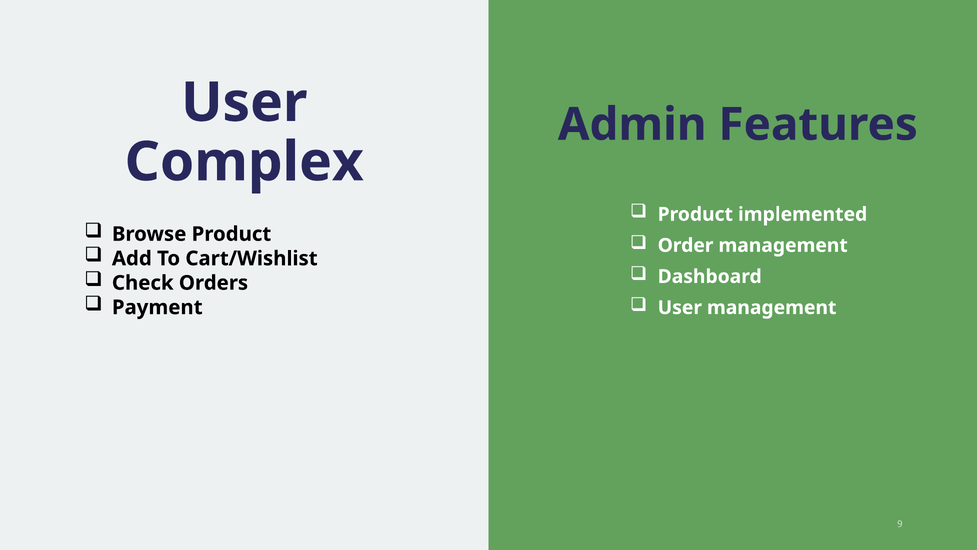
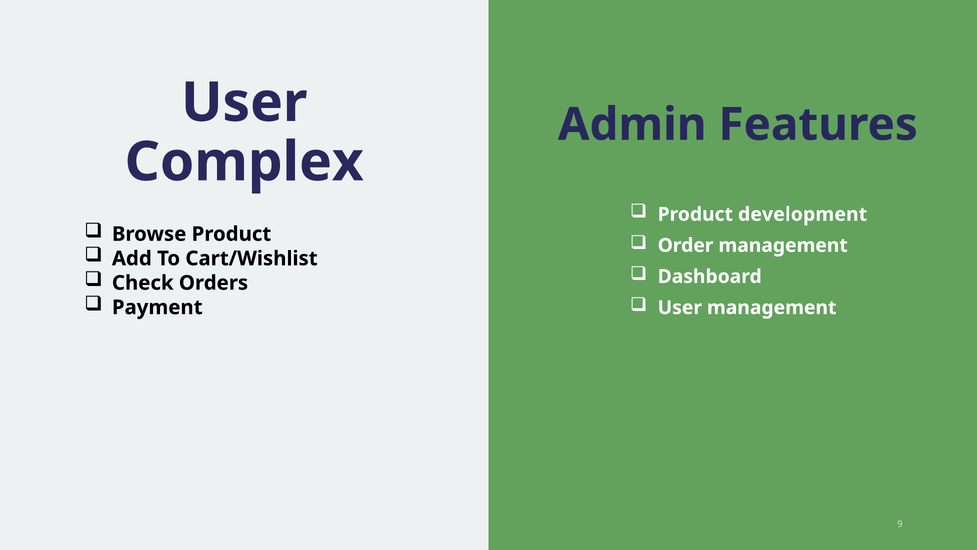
implemented: implemented -> development (803, 214)
